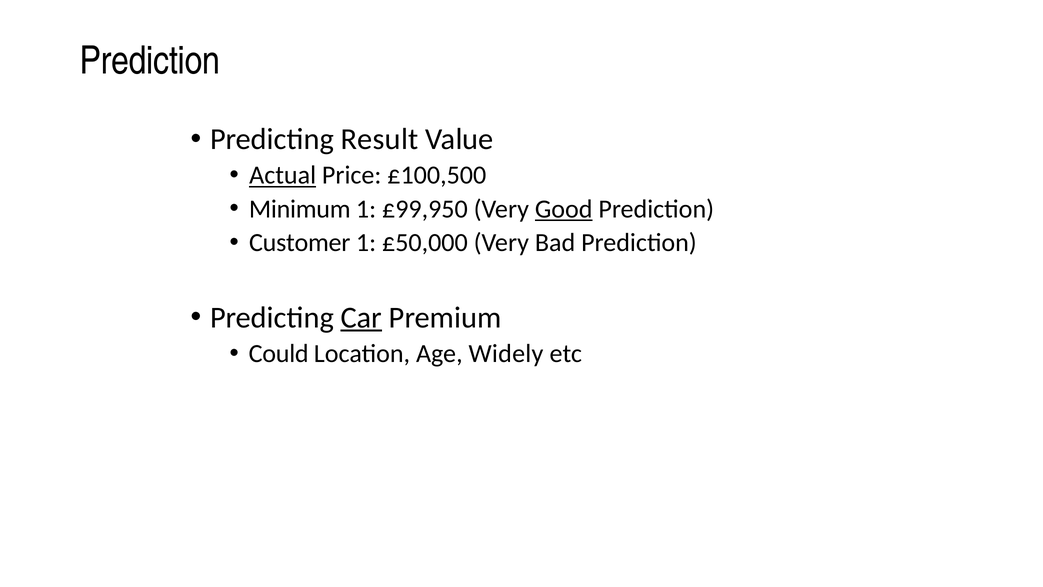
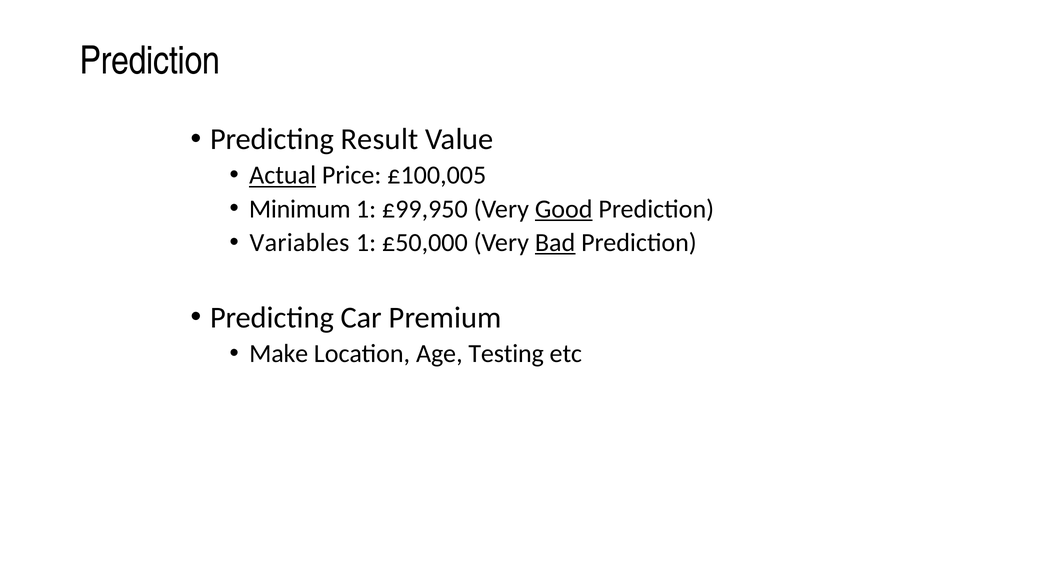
£100,500: £100,500 -> £100,005 (437, 175)
Customer: Customer -> Variables (299, 242)
Bad underline: none -> present (555, 242)
Car underline: present -> none (361, 317)
Could: Could -> Make (279, 353)
Widely: Widely -> Testing (506, 353)
